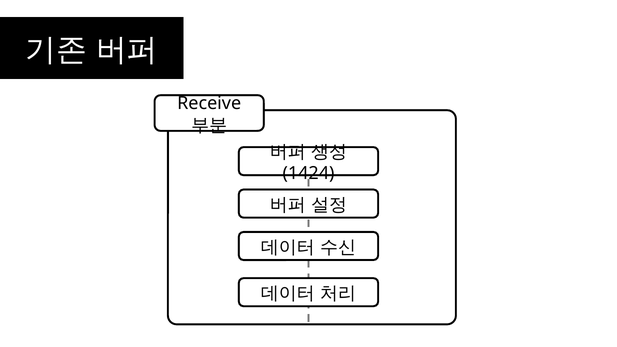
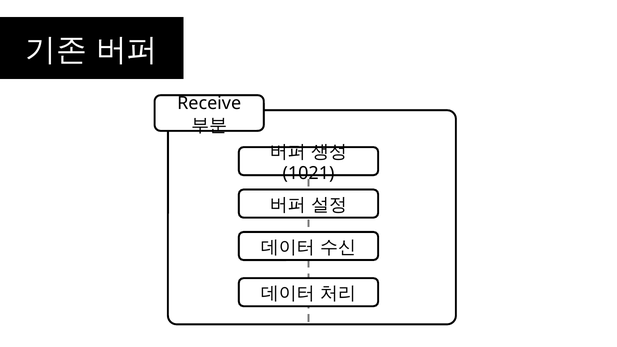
1424: 1424 -> 1021 (309, 173)
